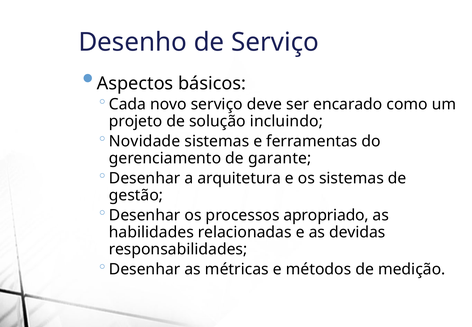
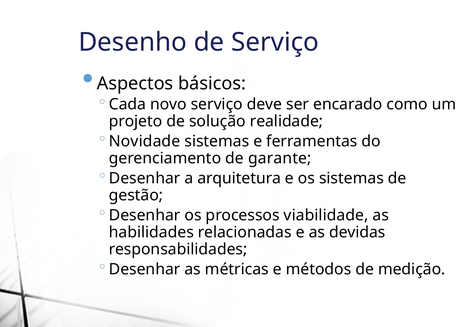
incluindo: incluindo -> realidade (287, 121)
apropriado: apropriado -> viabilidade (326, 215)
